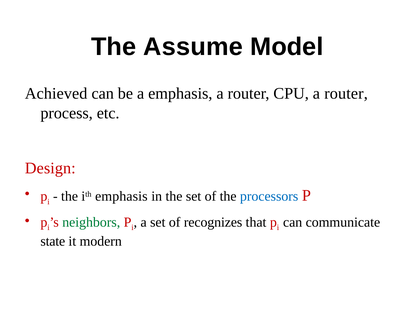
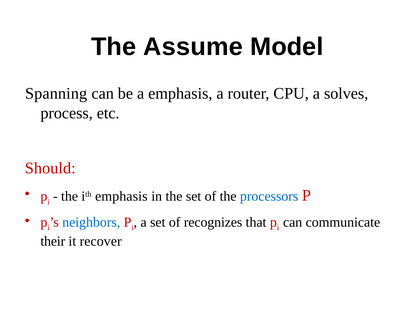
Achieved: Achieved -> Spanning (56, 93)
CPU a router: router -> solves (346, 93)
Design: Design -> Should (50, 168)
neighbors colour: green -> blue (91, 222)
state: state -> their (53, 241)
modern: modern -> recover (101, 241)
